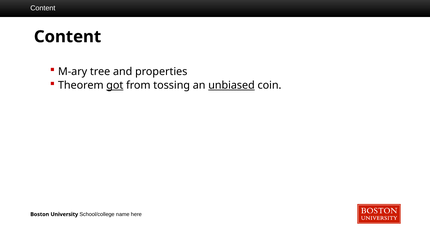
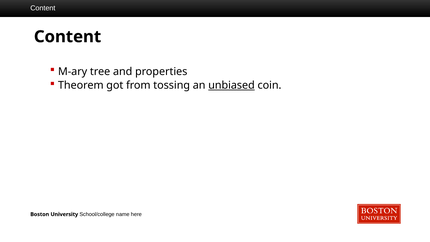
got underline: present -> none (115, 85)
